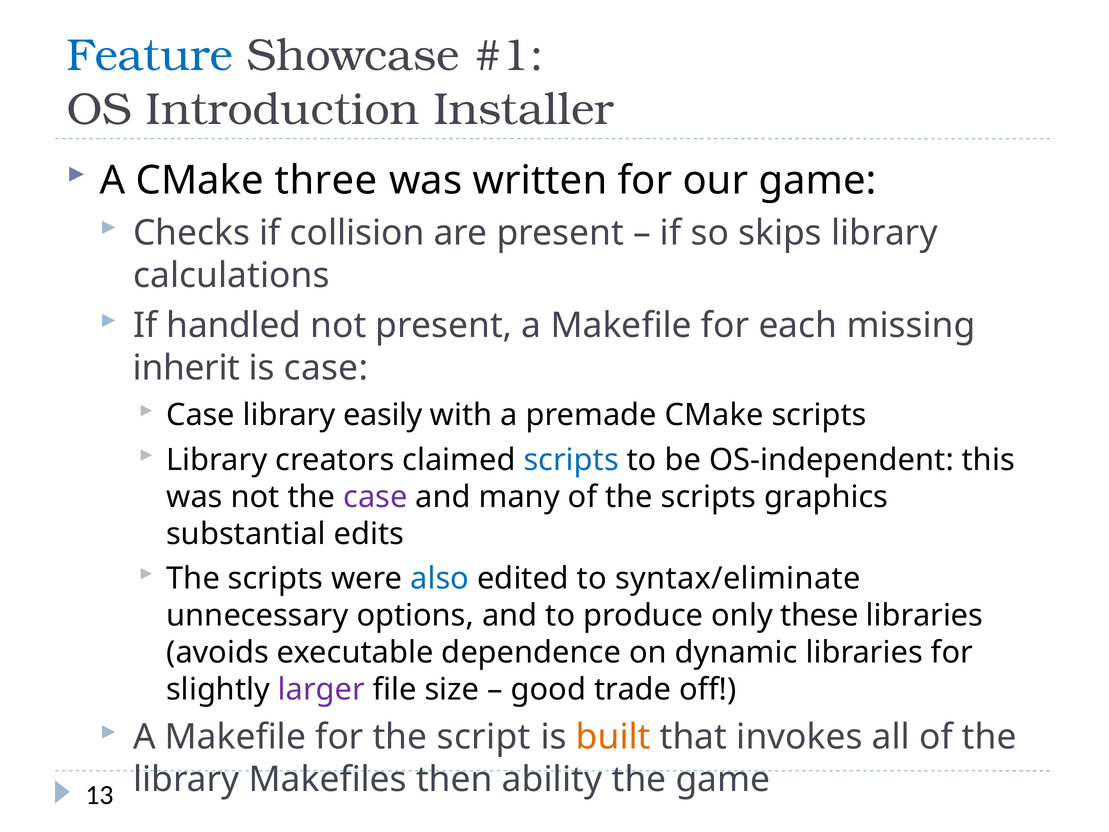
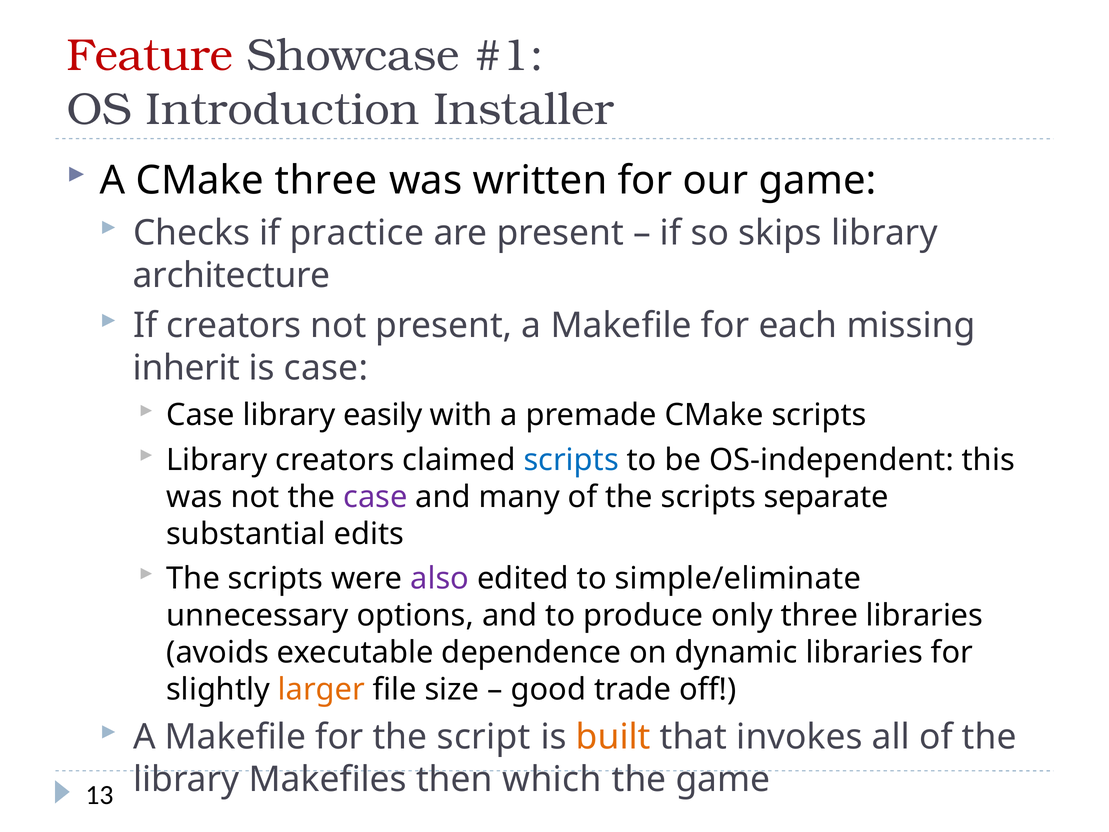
Feature colour: blue -> red (150, 56)
collision: collision -> practice (357, 233)
calculations: calculations -> architecture (232, 275)
If handled: handled -> creators (234, 326)
graphics: graphics -> separate (826, 497)
also colour: blue -> purple (440, 578)
syntax/eliminate: syntax/eliminate -> simple/eliminate (738, 578)
only these: these -> three (819, 615)
larger colour: purple -> orange (321, 689)
ability: ability -> which (552, 780)
